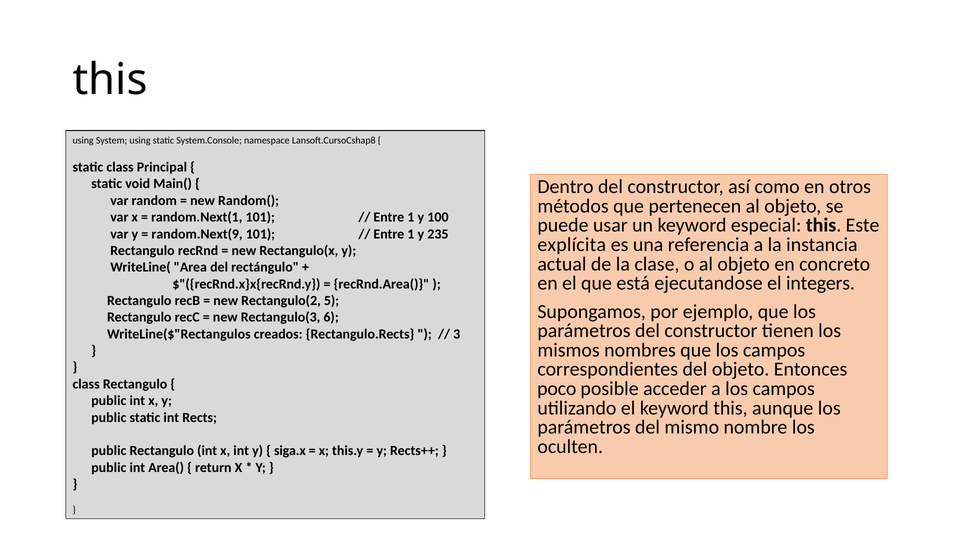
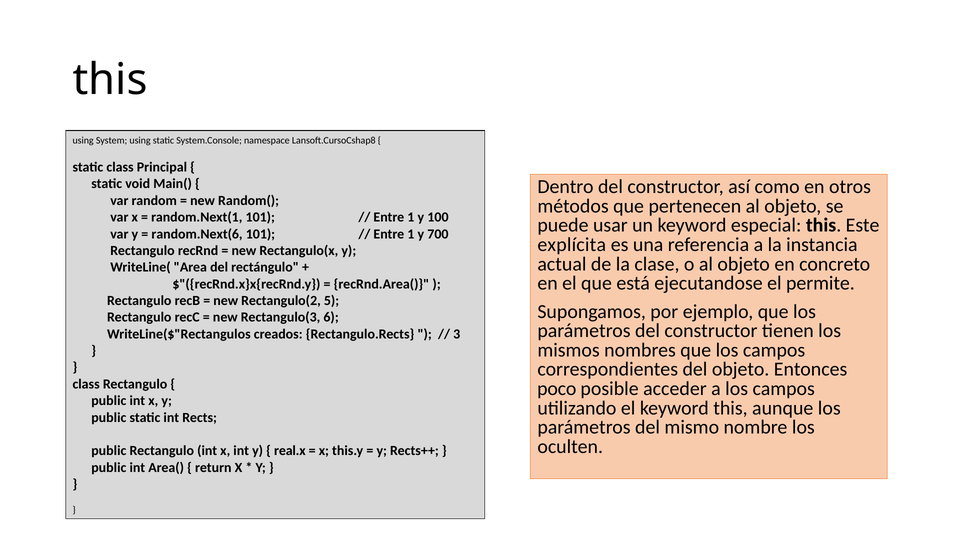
random.Next(9: random.Next(9 -> random.Next(6 (197, 234)
235: 235 -> 700 (438, 234)
integers: integers -> permite (820, 283)
siga.x: siga.x -> real.x (290, 451)
